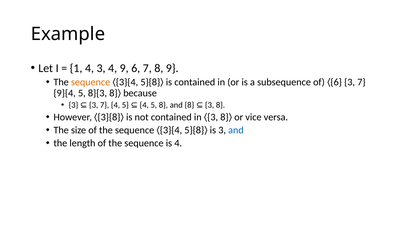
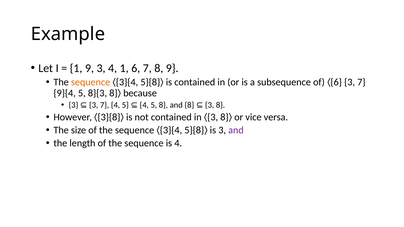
1 4: 4 -> 9 (89, 68)
4 9: 9 -> 1 (124, 68)
and colour: blue -> purple (236, 130)
